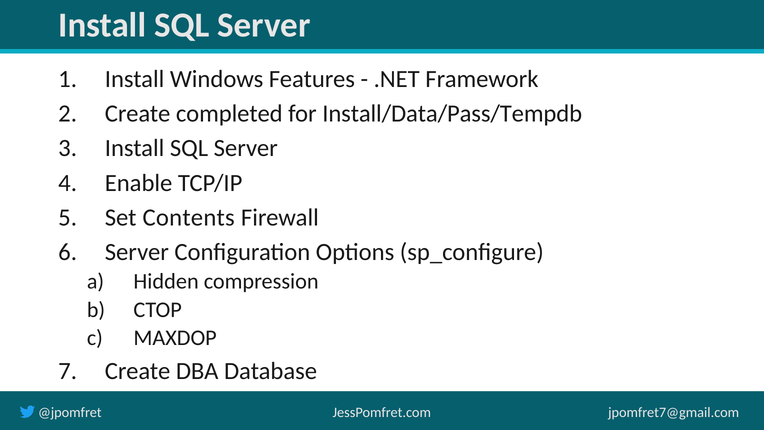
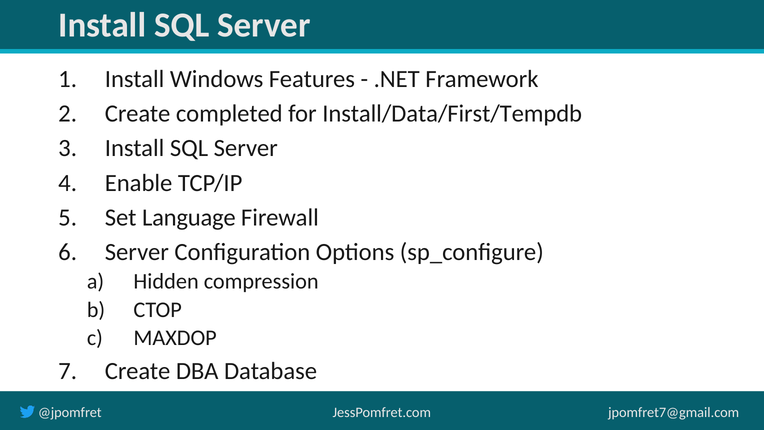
Install/Data/Pass/Tempdb: Install/Data/Pass/Tempdb -> Install/Data/First/Tempdb (452, 114)
Contents: Contents -> Language (189, 217)
